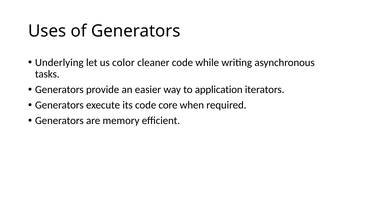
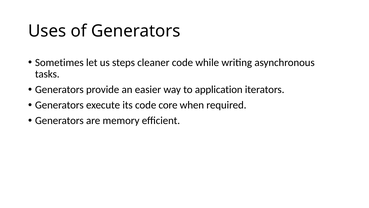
Underlying: Underlying -> Sometimes (59, 62)
color: color -> steps (124, 62)
